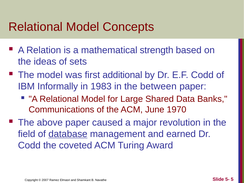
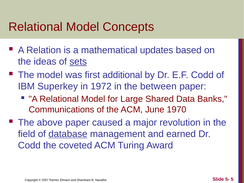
strength: strength -> updates (157, 50)
sets underline: none -> present (78, 62)
Informally: Informally -> Superkey (58, 86)
1983: 1983 -> 1972 (101, 86)
